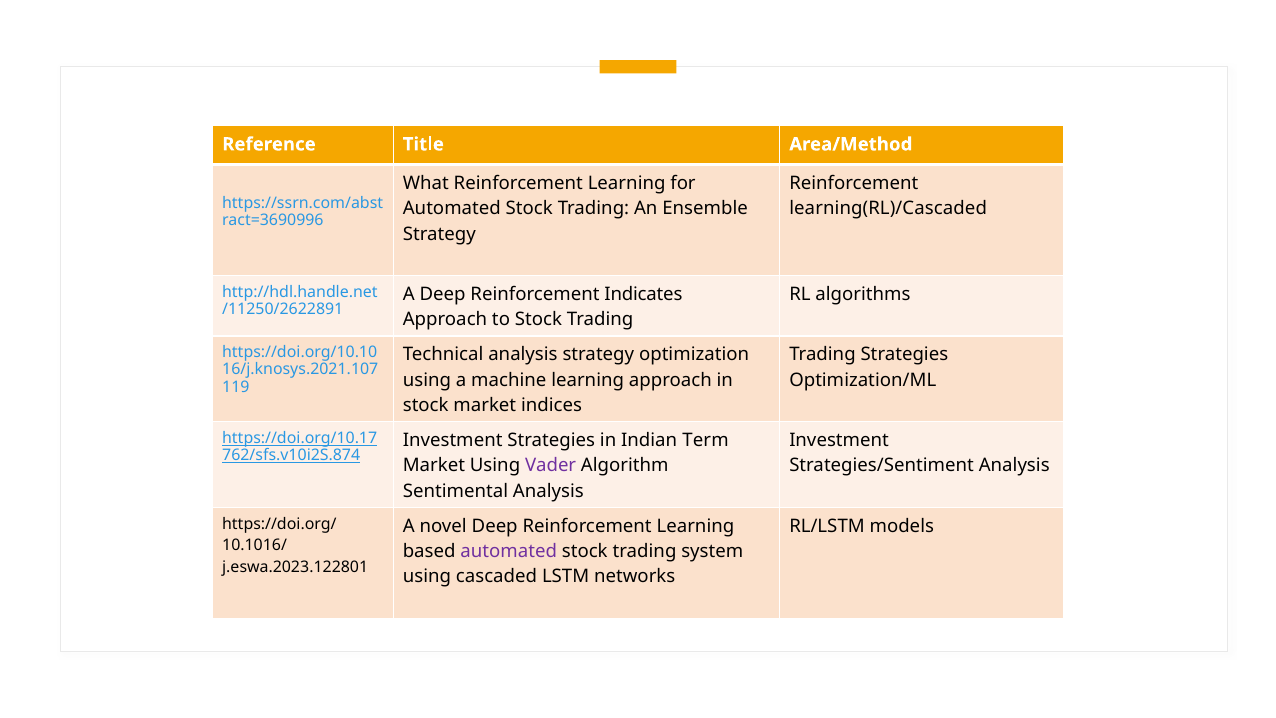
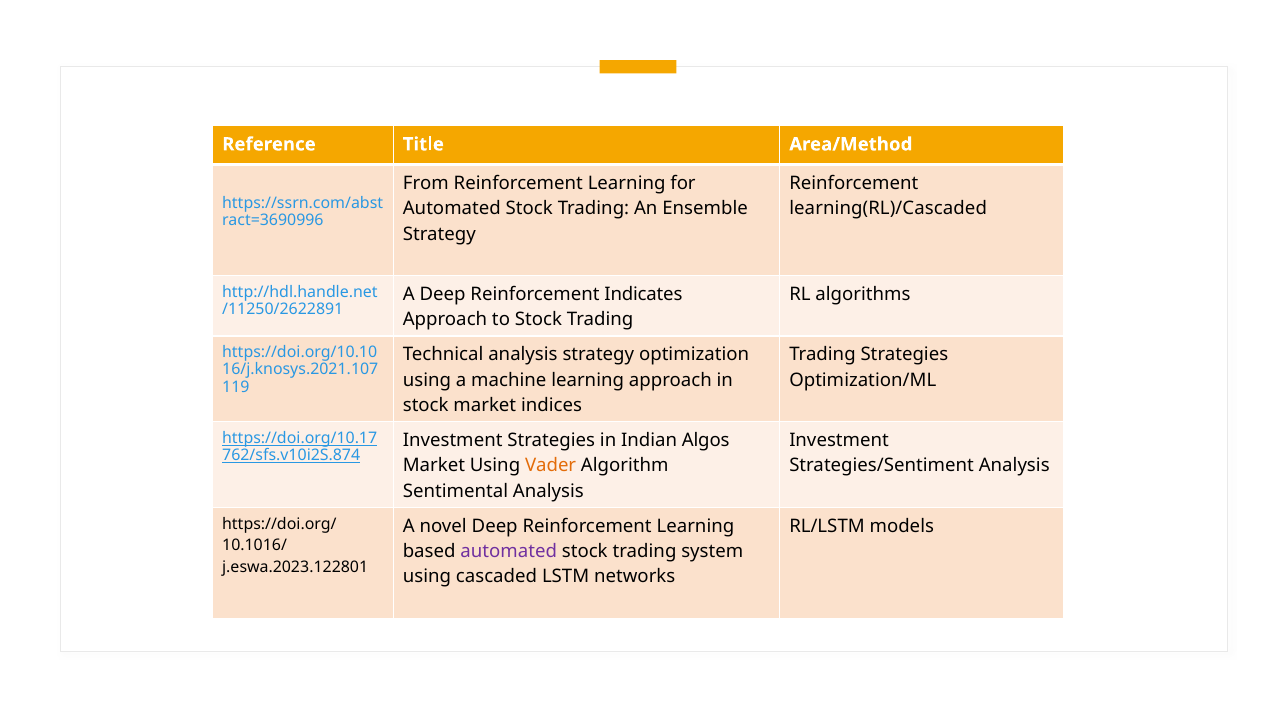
What: What -> From (426, 183)
Term: Term -> Algos (706, 440)
Vader colour: purple -> orange (551, 465)
